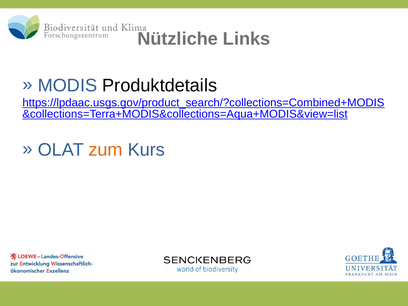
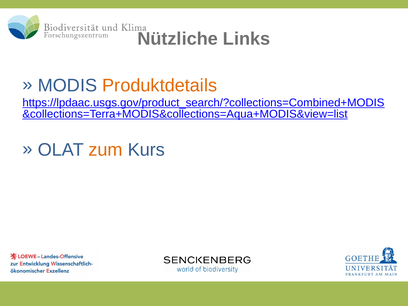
Produktdetails colour: black -> orange (160, 86)
